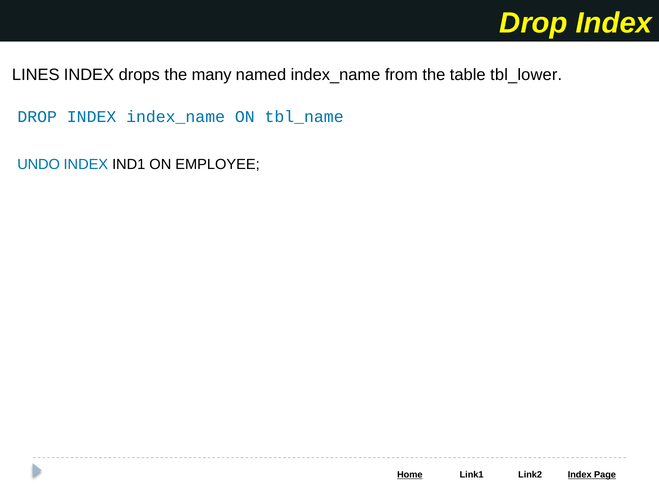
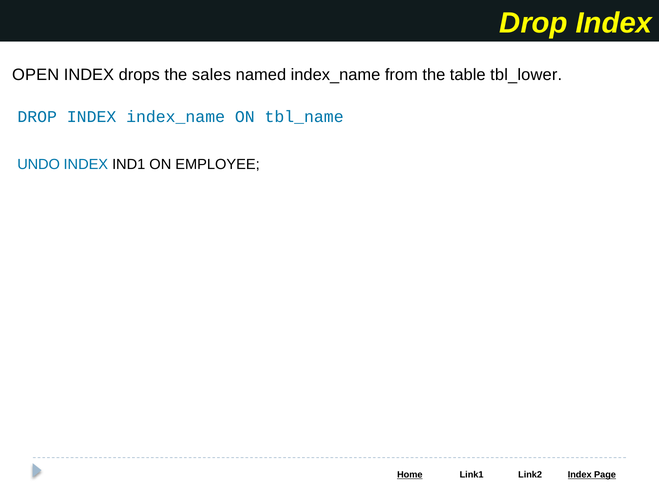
LINES: LINES -> OPEN (36, 75)
many: many -> sales (211, 75)
